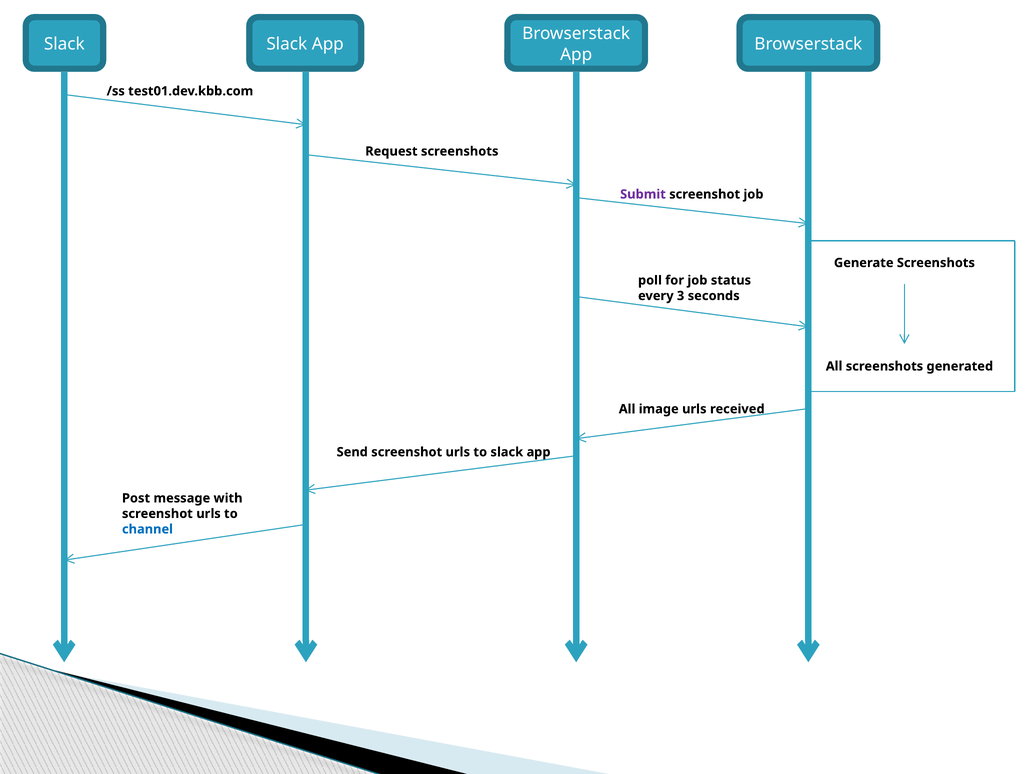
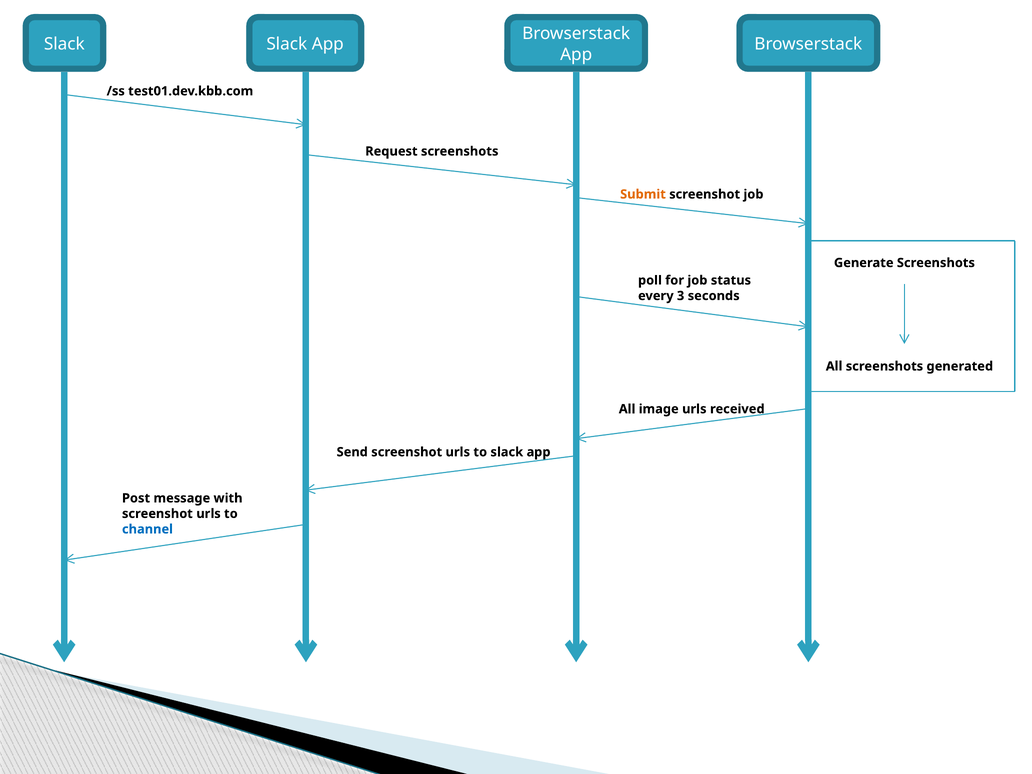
Submit colour: purple -> orange (643, 194)
